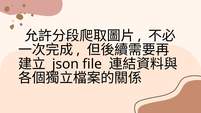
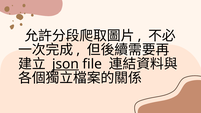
json underline: none -> present (65, 64)
